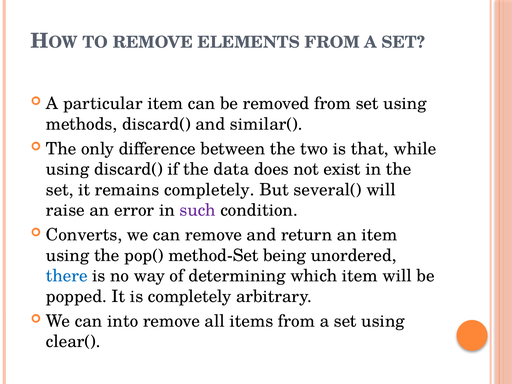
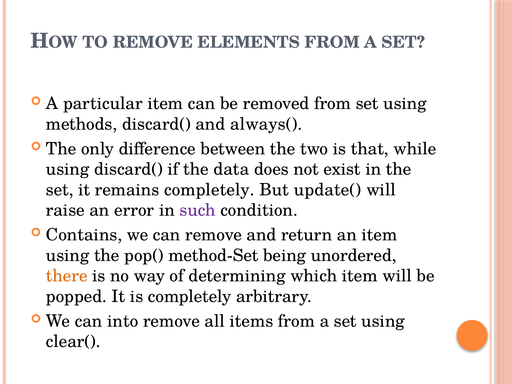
similar(: similar( -> always( (266, 124)
several(: several( -> update( (328, 190)
Converts: Converts -> Contains (84, 235)
there colour: blue -> orange (67, 276)
